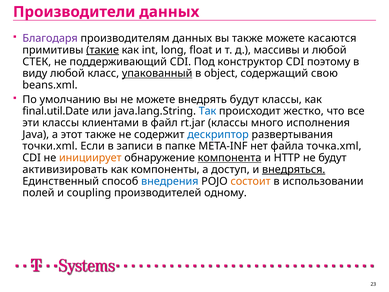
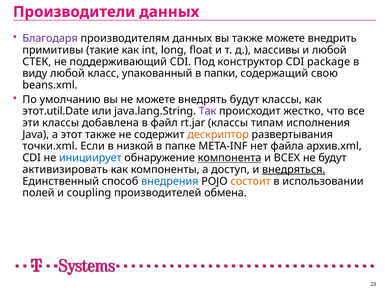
касаются: касаются -> внедрить (332, 38)
такие underline: present -> none (103, 50)
поэтому: поэтому -> package (329, 62)
упакованный underline: present -> none (157, 73)
object: object -> папки (221, 73)
final.util.Date: final.util.Date -> этот.util.Date (56, 111)
Так colour: blue -> purple (208, 111)
клиентами: клиентами -> добавлена (110, 123)
много: много -> типам (267, 123)
дескриптор colour: blue -> orange (218, 134)
записи: записи -> низкой (135, 146)
точка.xml: точка.xml -> архив.xml (334, 146)
инициирует colour: orange -> blue (90, 158)
HTTP: HTTP -> ВСЕХ (287, 158)
одному: одному -> обмена (225, 193)
